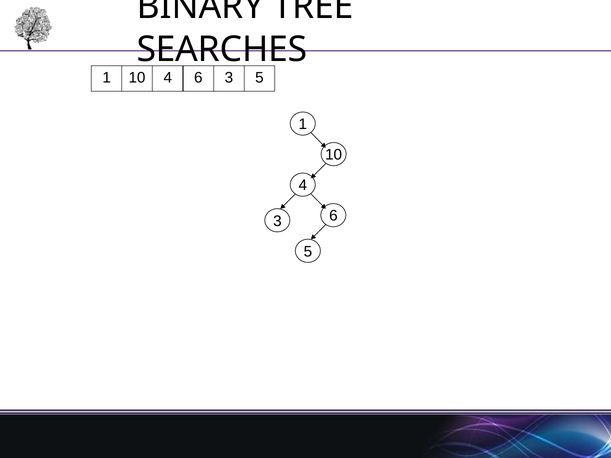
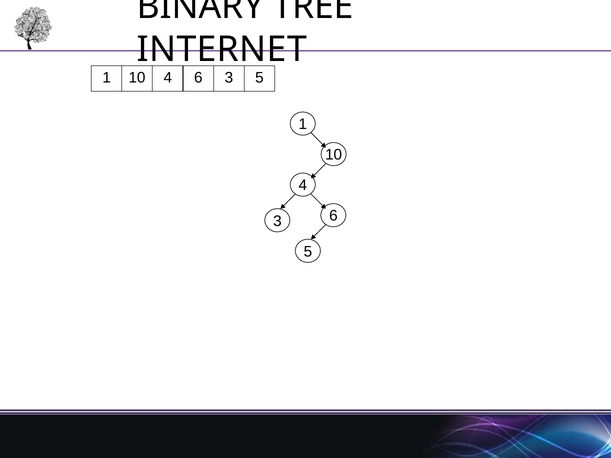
SEARCHES: SEARCHES -> INTERNET (222, 49)
